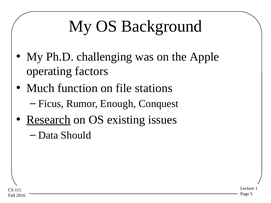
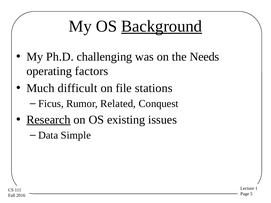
Background underline: none -> present (162, 26)
Apple: Apple -> Needs (204, 57)
function: function -> difficult (78, 88)
Enough: Enough -> Related (118, 104)
Should: Should -> Simple (76, 135)
